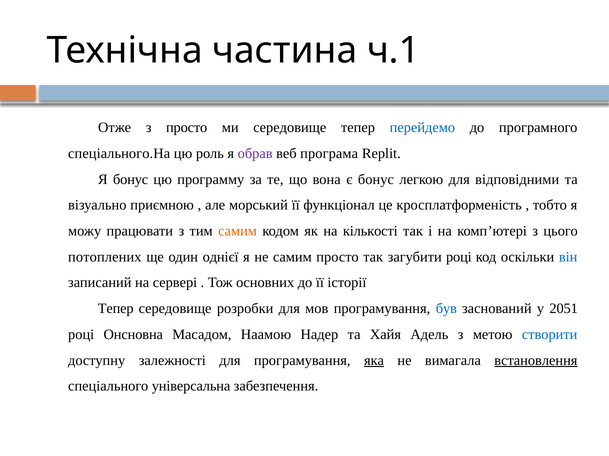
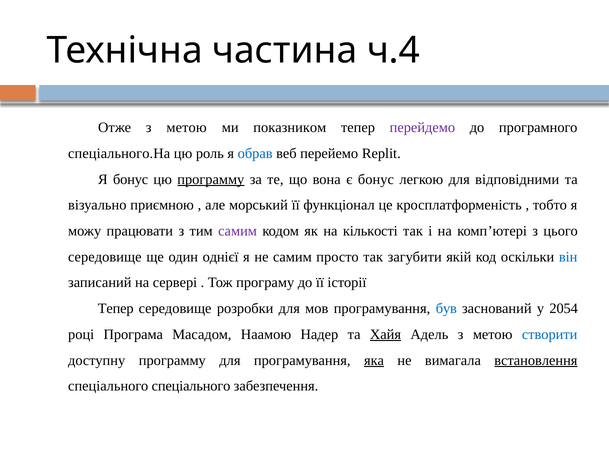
ч.1: ч.1 -> ч.4 (394, 51)
Отже з просто: просто -> метою (187, 128)
ми середовище: середовище -> показником (290, 128)
перейдемо colour: blue -> purple (422, 128)
обрав colour: purple -> blue (255, 154)
програма: програма -> перейемо (329, 154)
программу underline: none -> present (211, 180)
самим colour: orange -> purple (238, 231)
потоплених: потоплених -> середовище (105, 257)
загубити році: році -> якій (459, 257)
основних: основних -> програму (265, 283)
2051: 2051 -> 2054 (564, 309)
Онсновна: Онсновна -> Програма (133, 335)
Хайя underline: none -> present (385, 335)
доступну залежності: залежності -> программу (172, 361)
спеціального універсальна: універсальна -> спеціального (191, 387)
